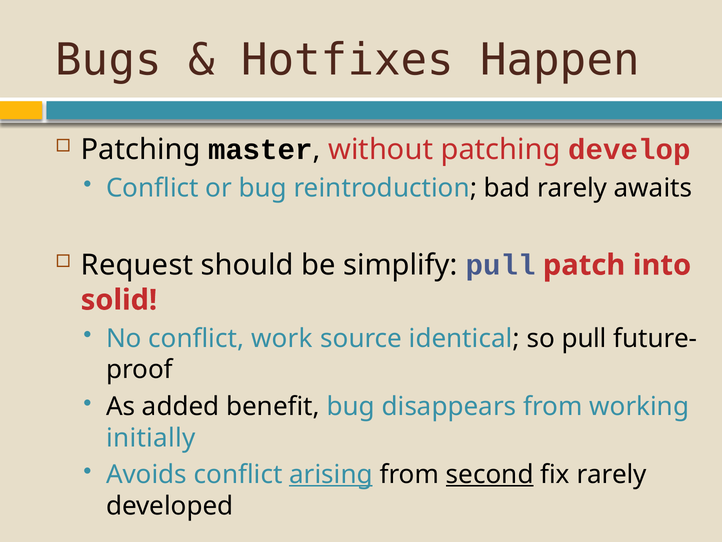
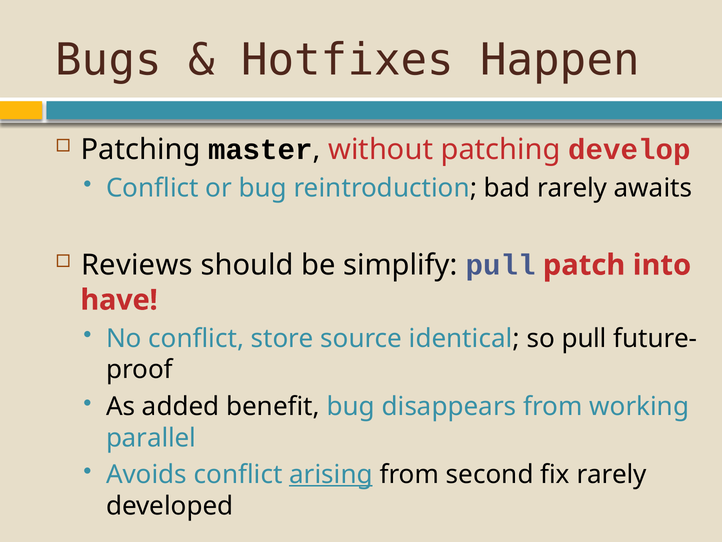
Request: Request -> Reviews (137, 265)
solid: solid -> have (119, 300)
work: work -> store (282, 338)
initially: initially -> parallel (151, 438)
second underline: present -> none (490, 474)
